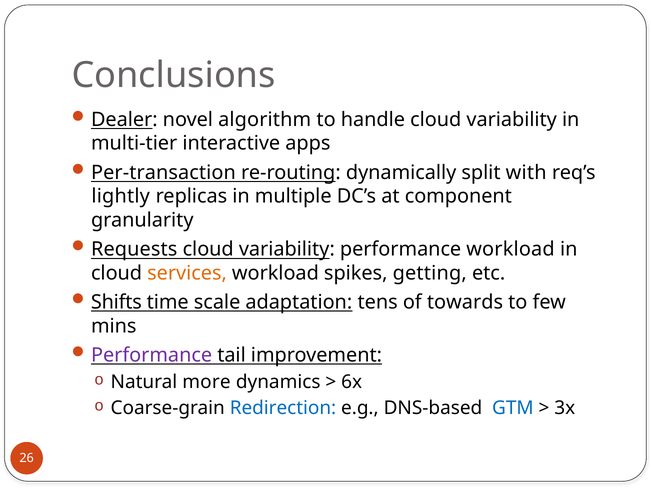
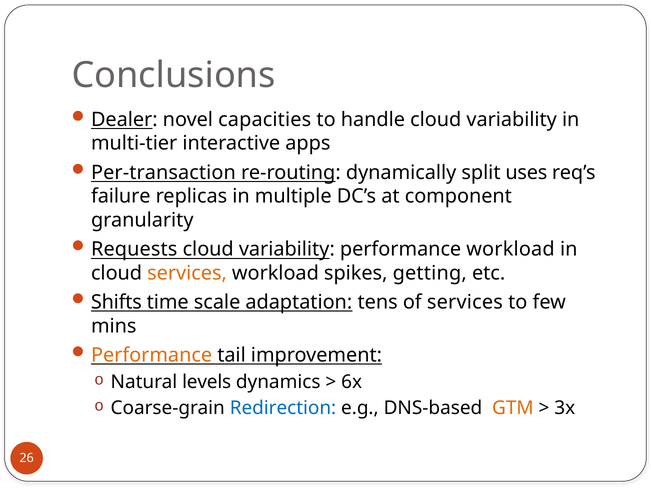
algorithm: algorithm -> capacities (265, 120)
with: with -> uses (526, 173)
lightly: lightly -> failure (121, 196)
of towards: towards -> services (465, 302)
Performance colour: purple -> orange (152, 355)
more: more -> levels (207, 382)
GTM colour: blue -> orange (513, 408)
